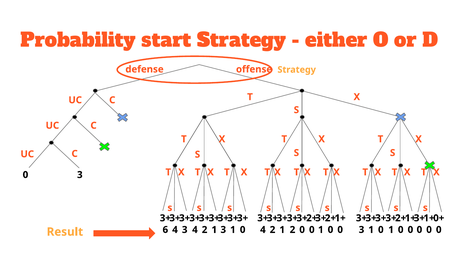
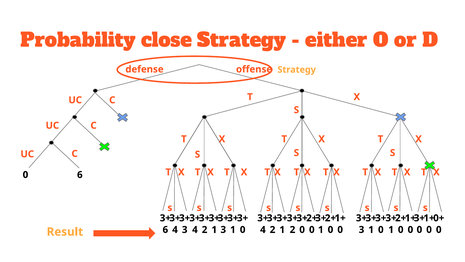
start: start -> close (167, 40)
0 3: 3 -> 6 (80, 175)
